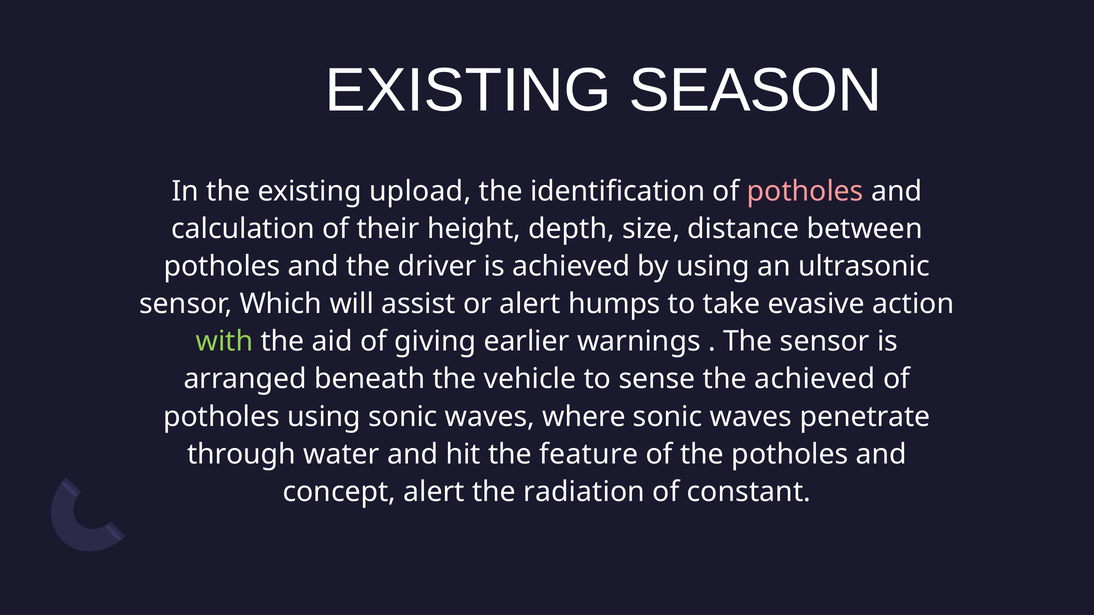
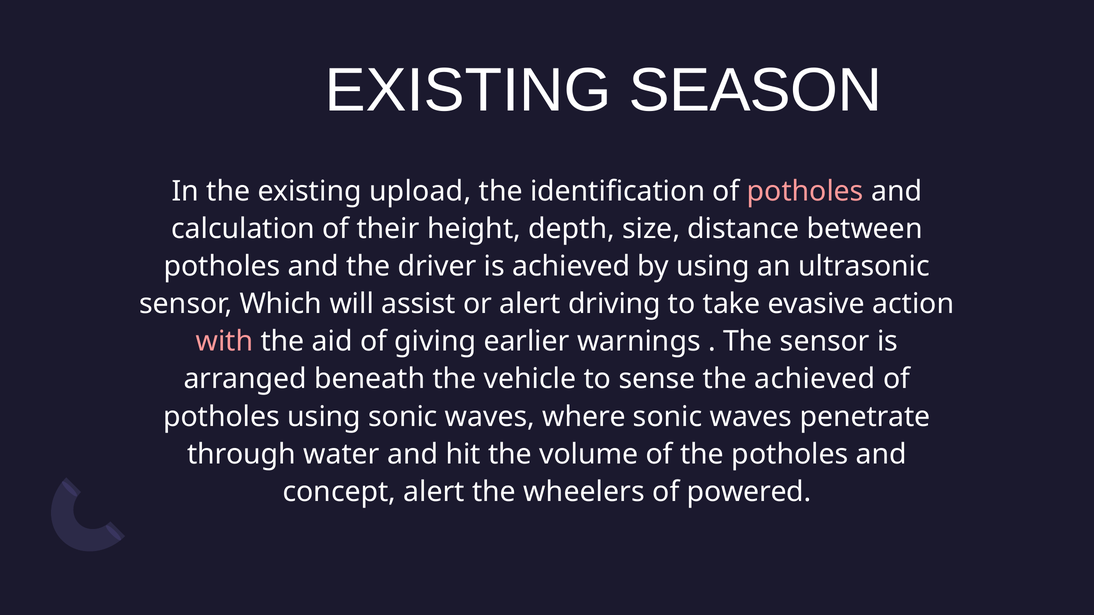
humps: humps -> driving (614, 304)
with colour: light green -> pink (225, 342)
feature: feature -> volume (589, 454)
radiation: radiation -> wheelers (584, 492)
constant: constant -> powered (749, 492)
